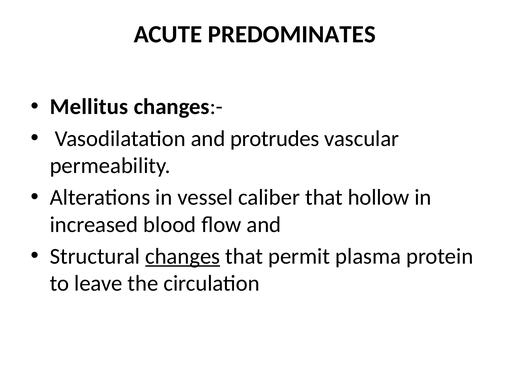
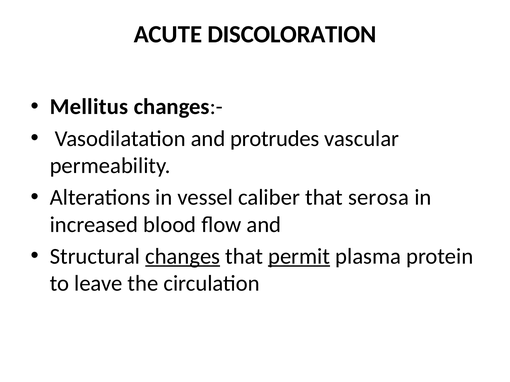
PREDOMINATES: PREDOMINATES -> DISCOLORATION (292, 34)
hollow: hollow -> serosa (378, 198)
permit underline: none -> present (299, 257)
